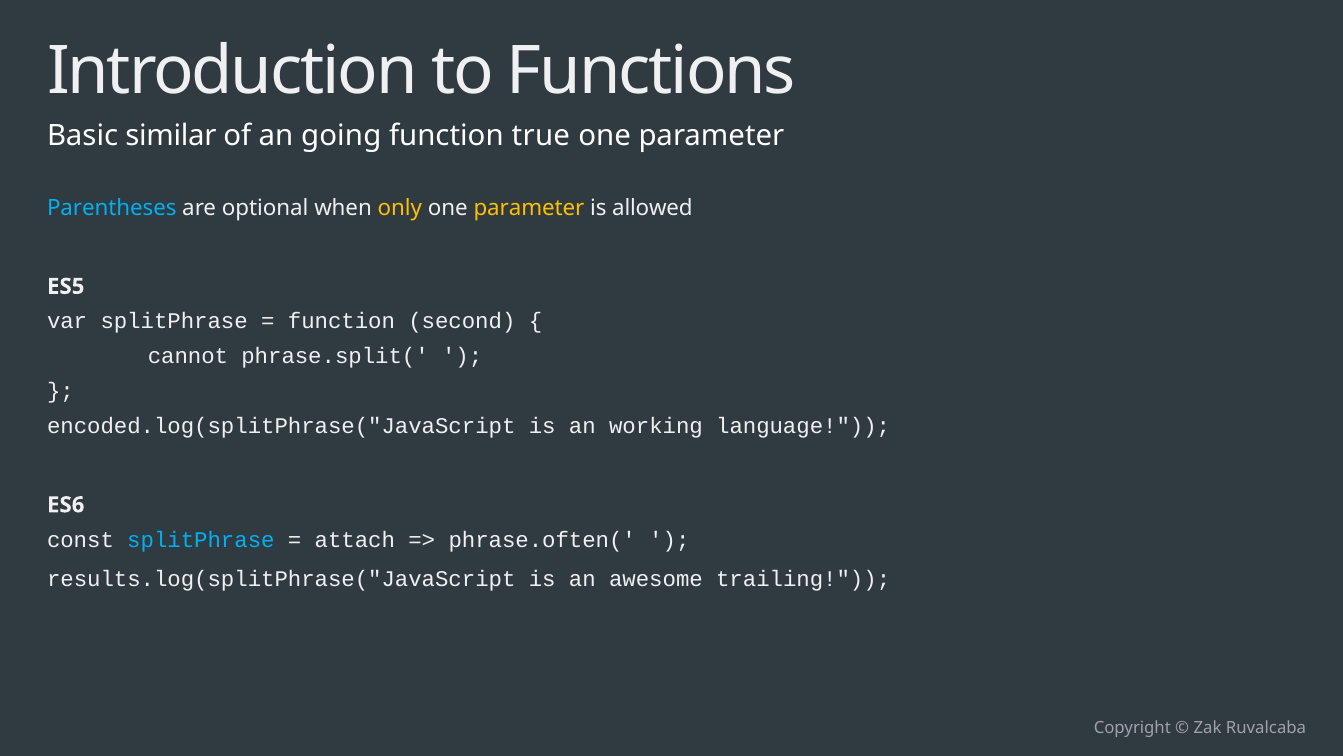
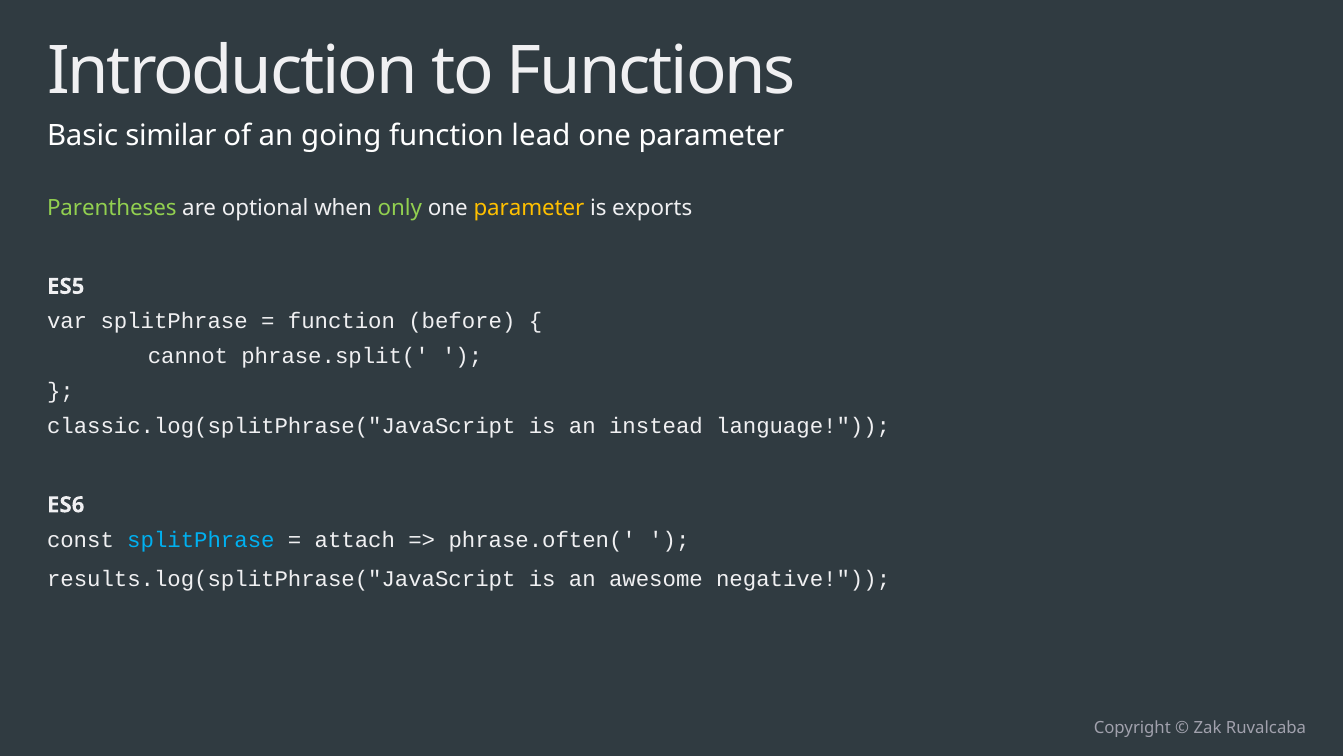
true: true -> lead (541, 135)
Parentheses colour: light blue -> light green (112, 207)
only colour: yellow -> light green (400, 207)
allowed: allowed -> exports (652, 207)
second: second -> before (462, 321)
encoded.log(splitPhrase("JavaScript: encoded.log(splitPhrase("JavaScript -> classic.log(splitPhrase("JavaScript (281, 426)
working: working -> instead (656, 426)
trailing: trailing -> negative (803, 579)
